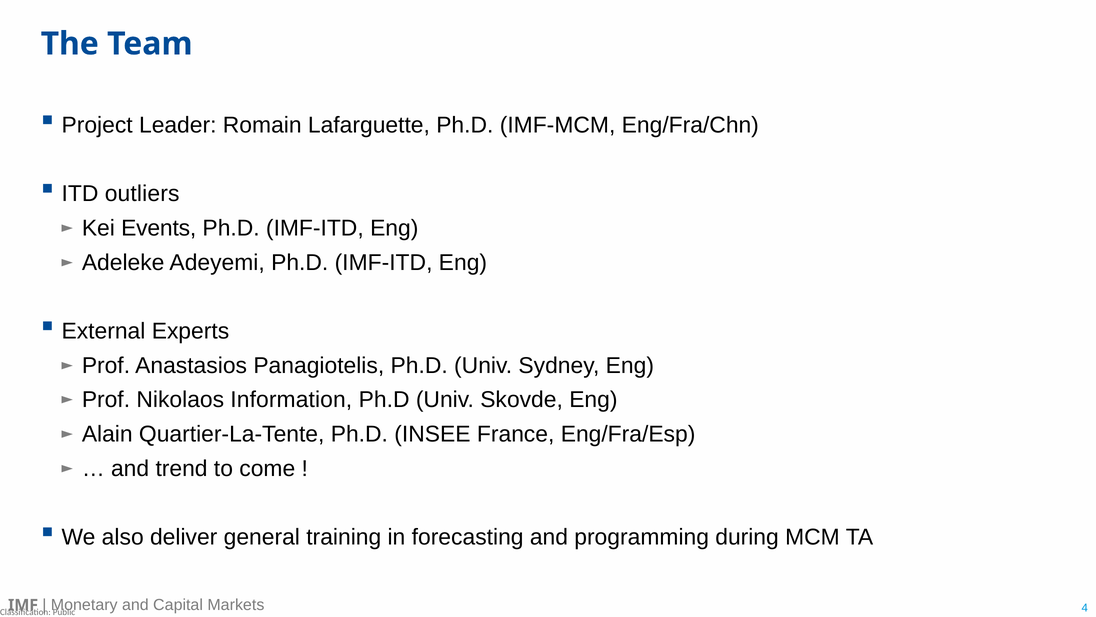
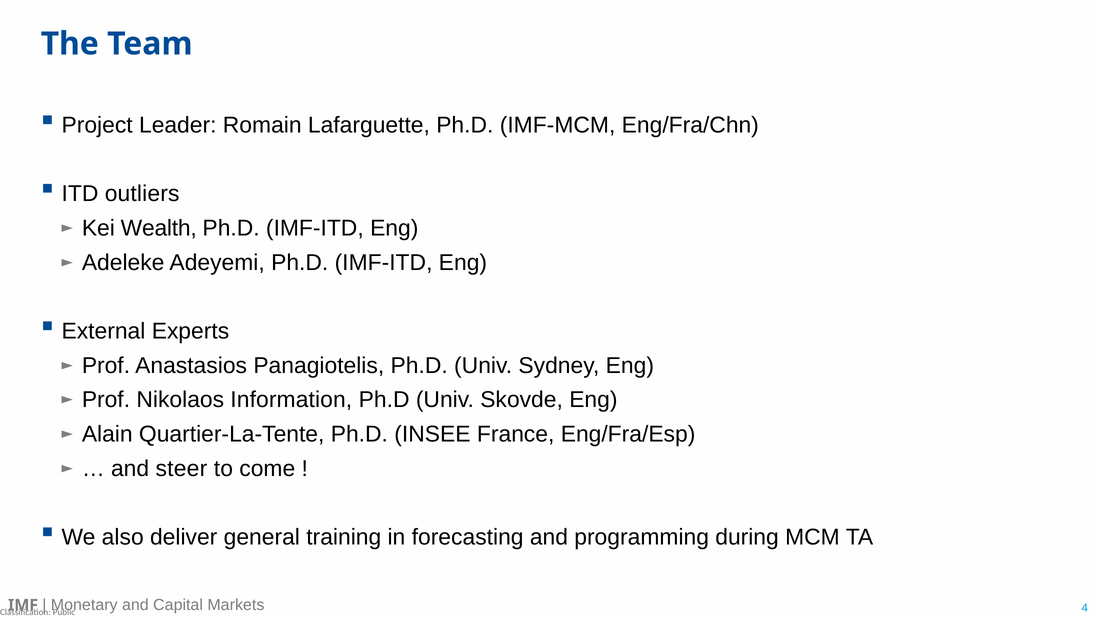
Events: Events -> Wealth (159, 228)
trend: trend -> steer (181, 468)
